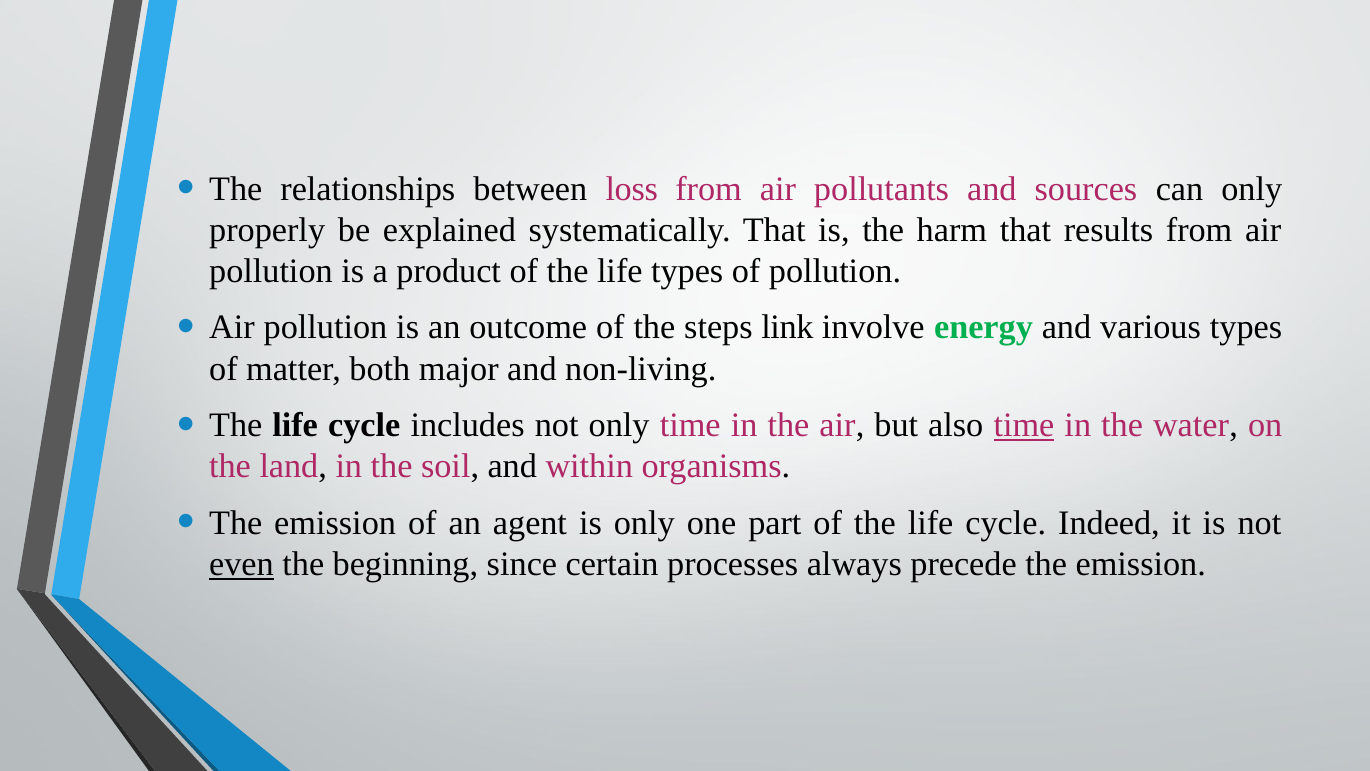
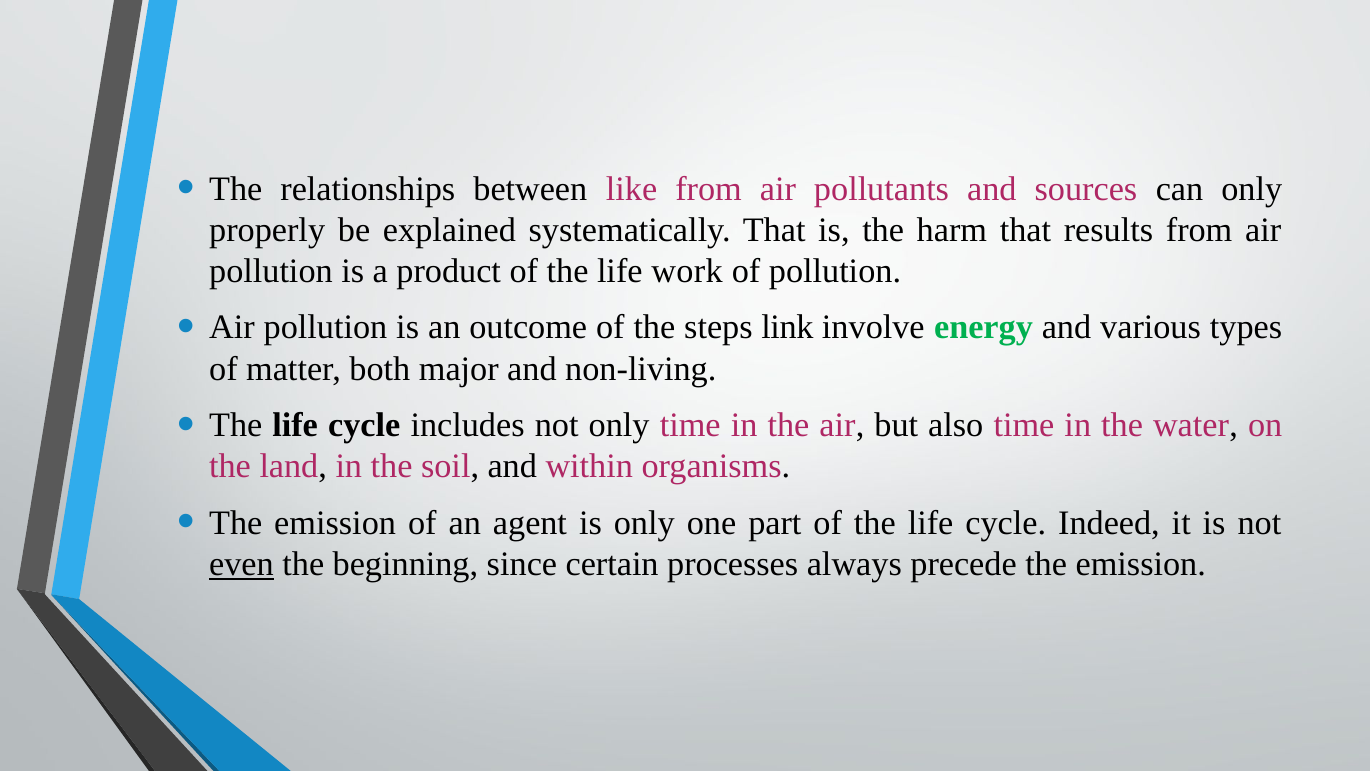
loss: loss -> like (632, 189)
life types: types -> work (687, 271)
time underline: present -> none (1024, 425)
